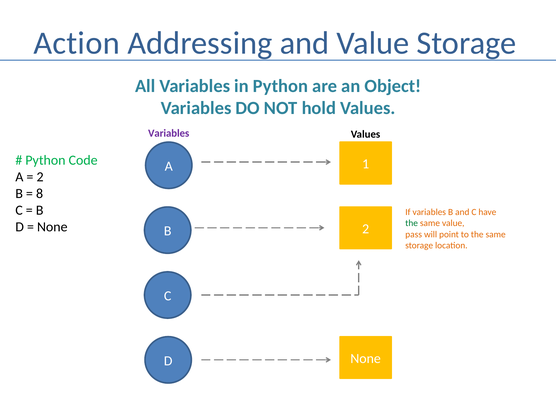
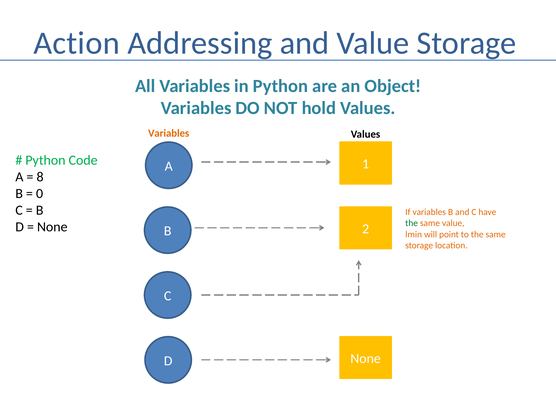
Variables colour: purple -> orange (169, 133)
2: 2 -> 8 (40, 177)
8: 8 -> 0 (40, 194)
pass: pass -> lmin (414, 234)
